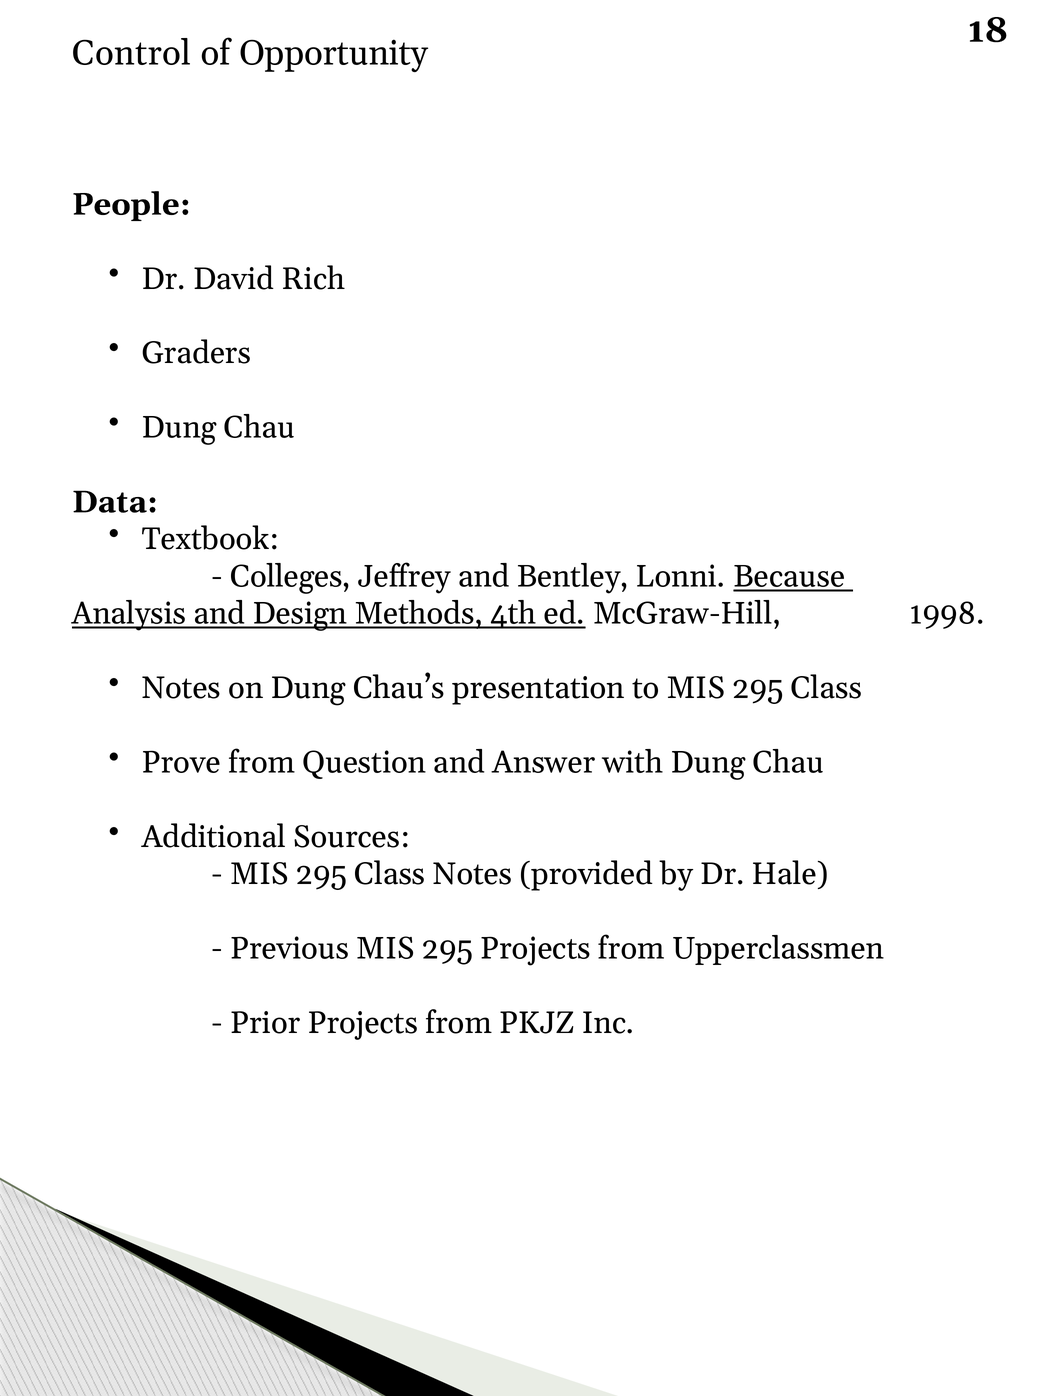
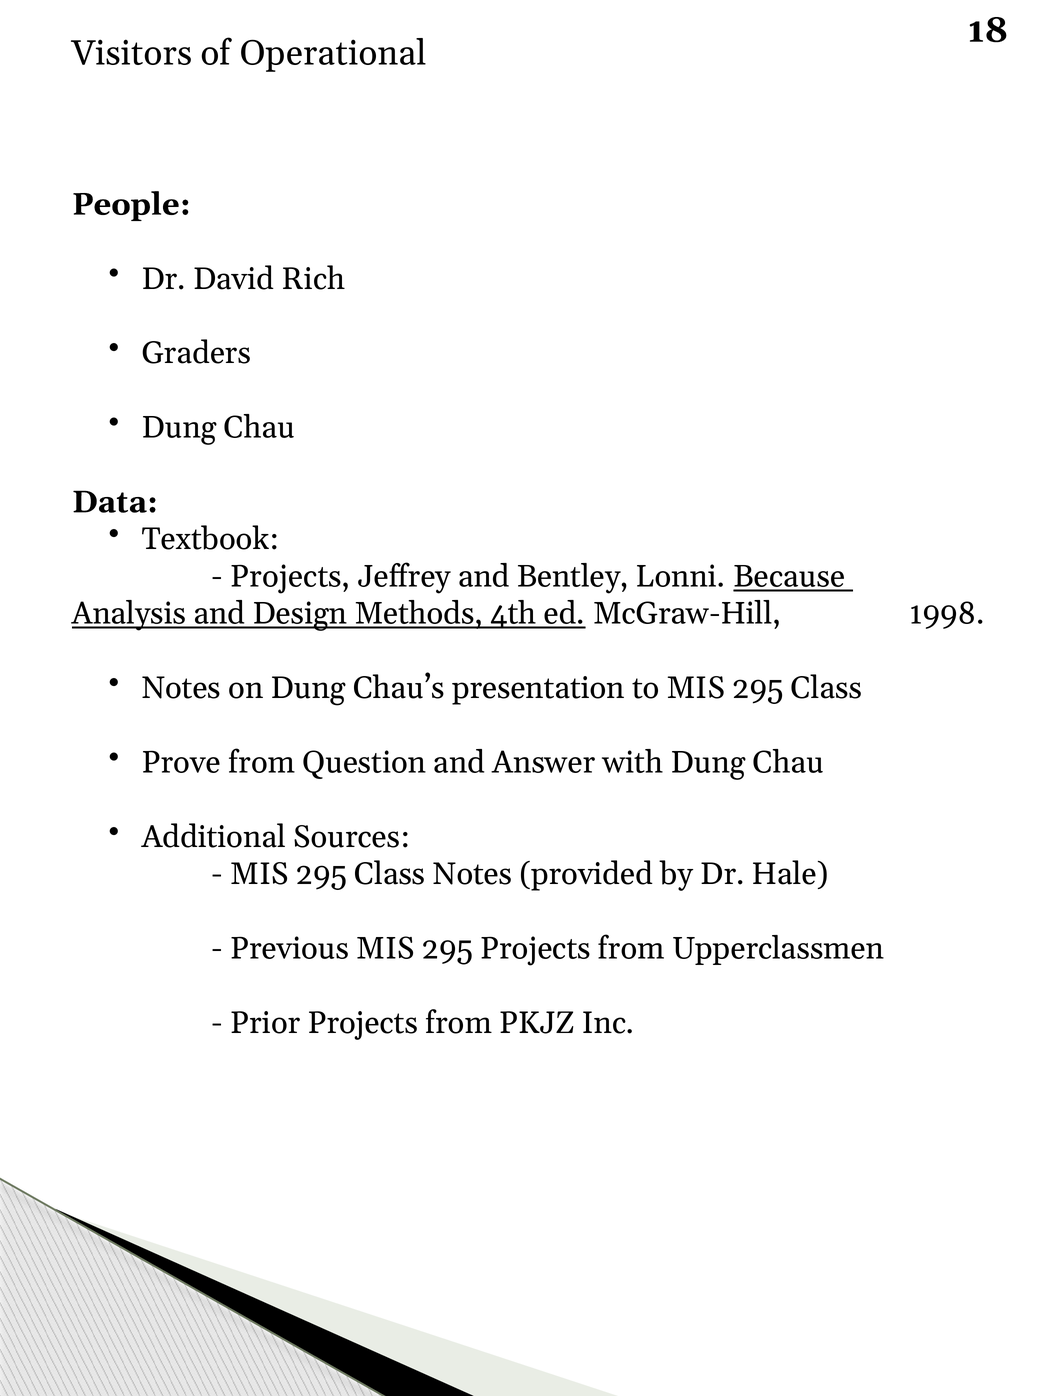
Control: Control -> Visitors (132, 53)
Opportunity: Opportunity -> Operational (333, 53)
Colleges: Colleges -> Projects (290, 576)
